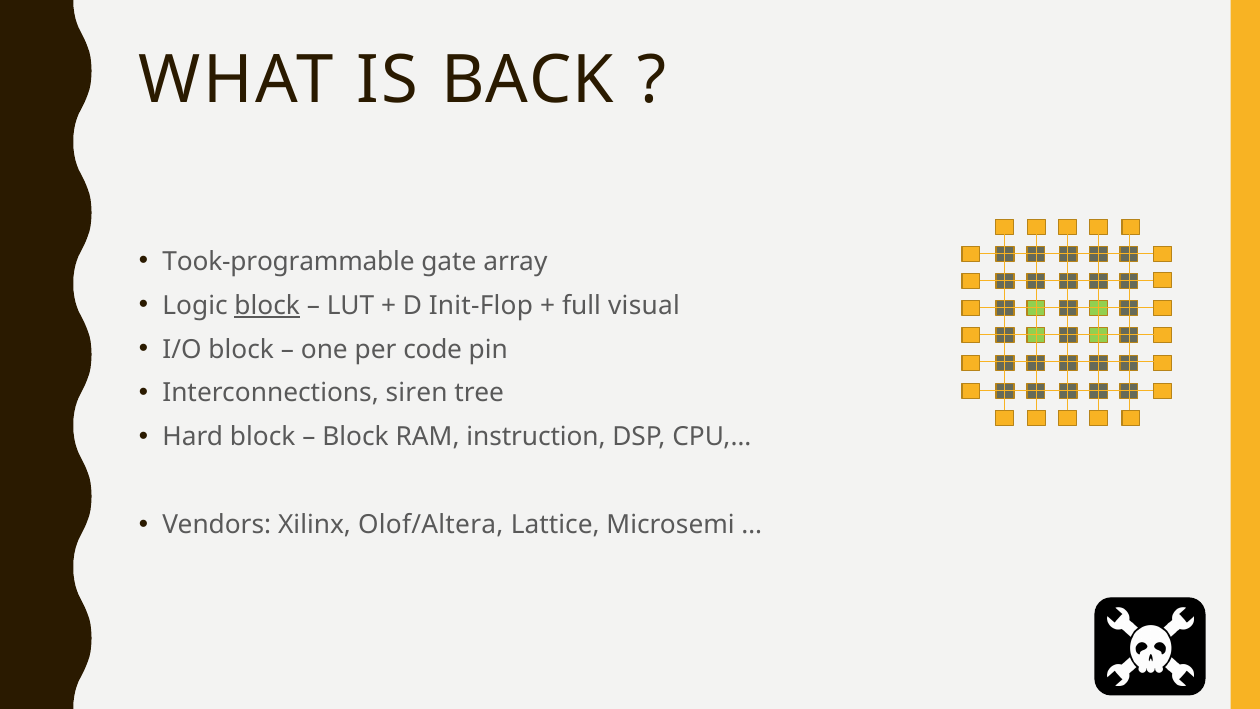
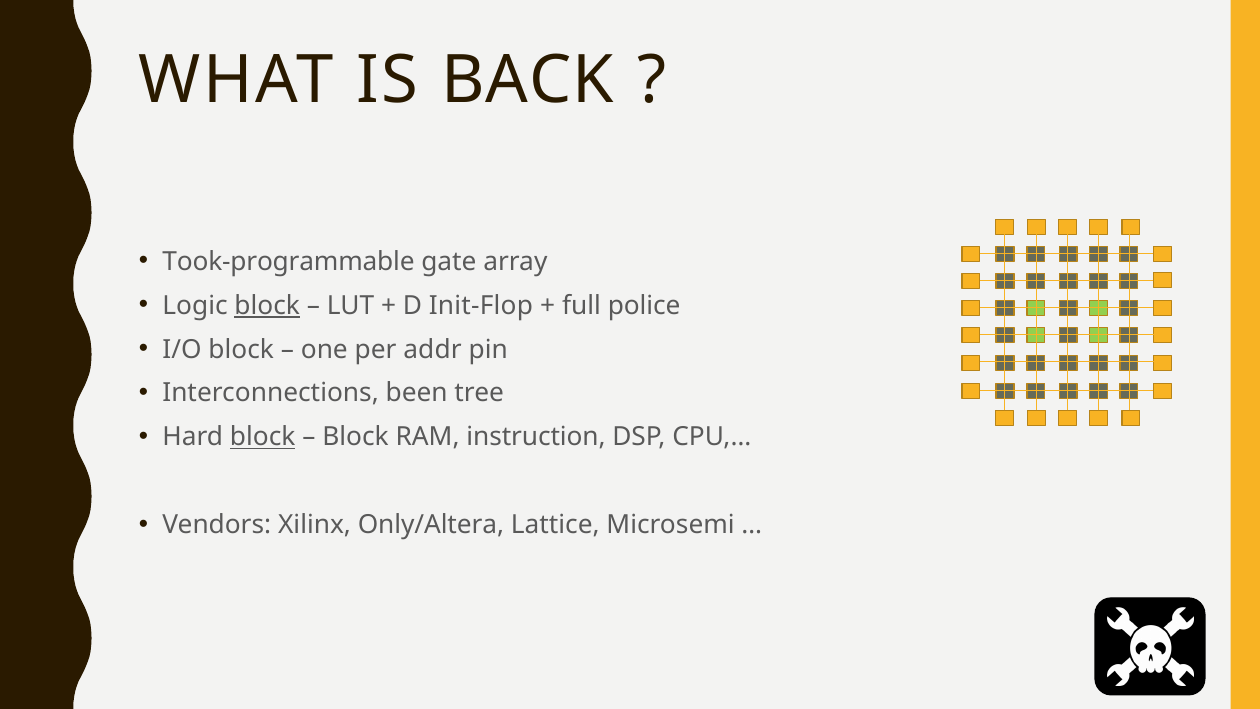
visual: visual -> police (644, 306)
code: code -> addr (433, 349)
siren: siren -> been (417, 393)
block underline: none -> present (263, 437)
Olof/Altera: Olof/Altera -> Only/Altera (431, 525)
